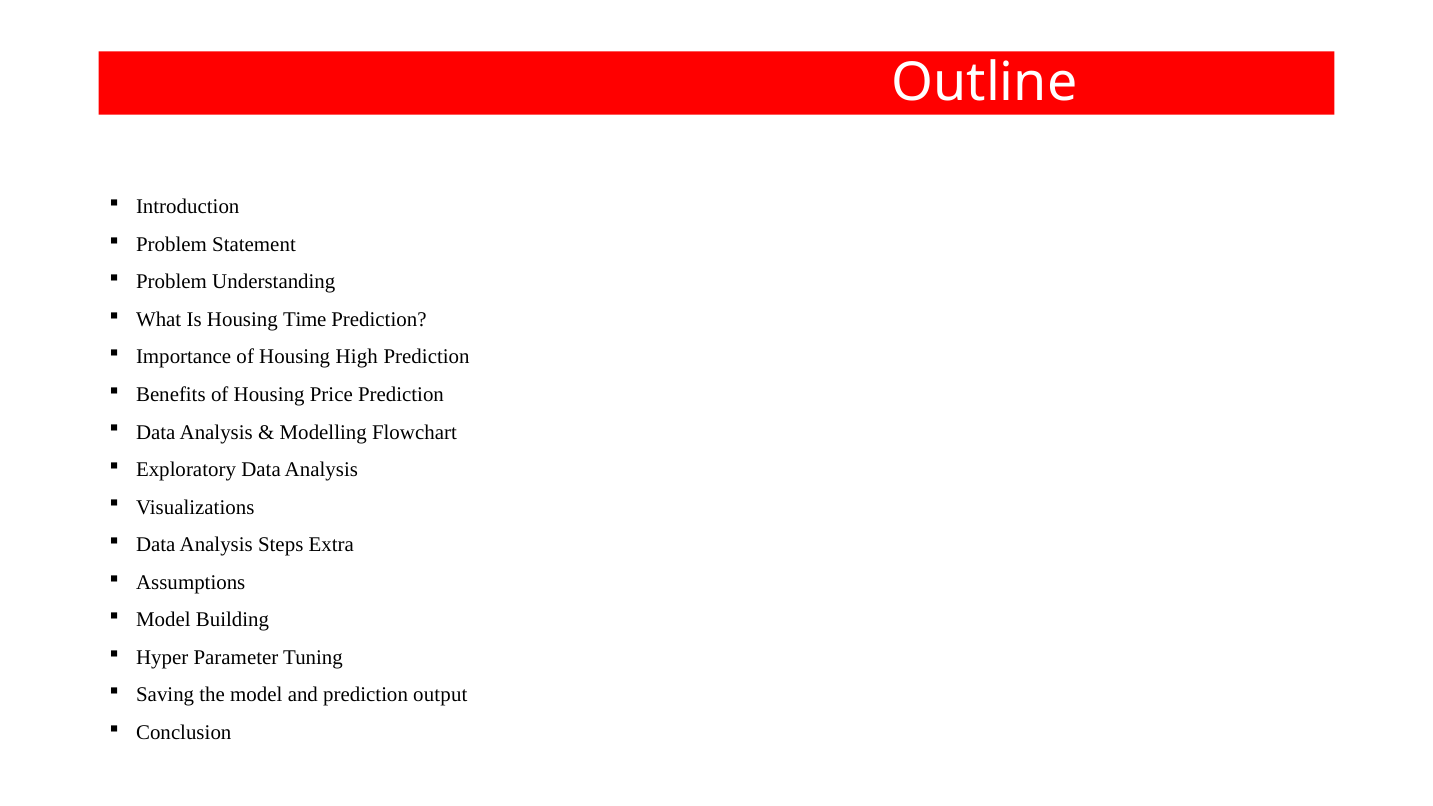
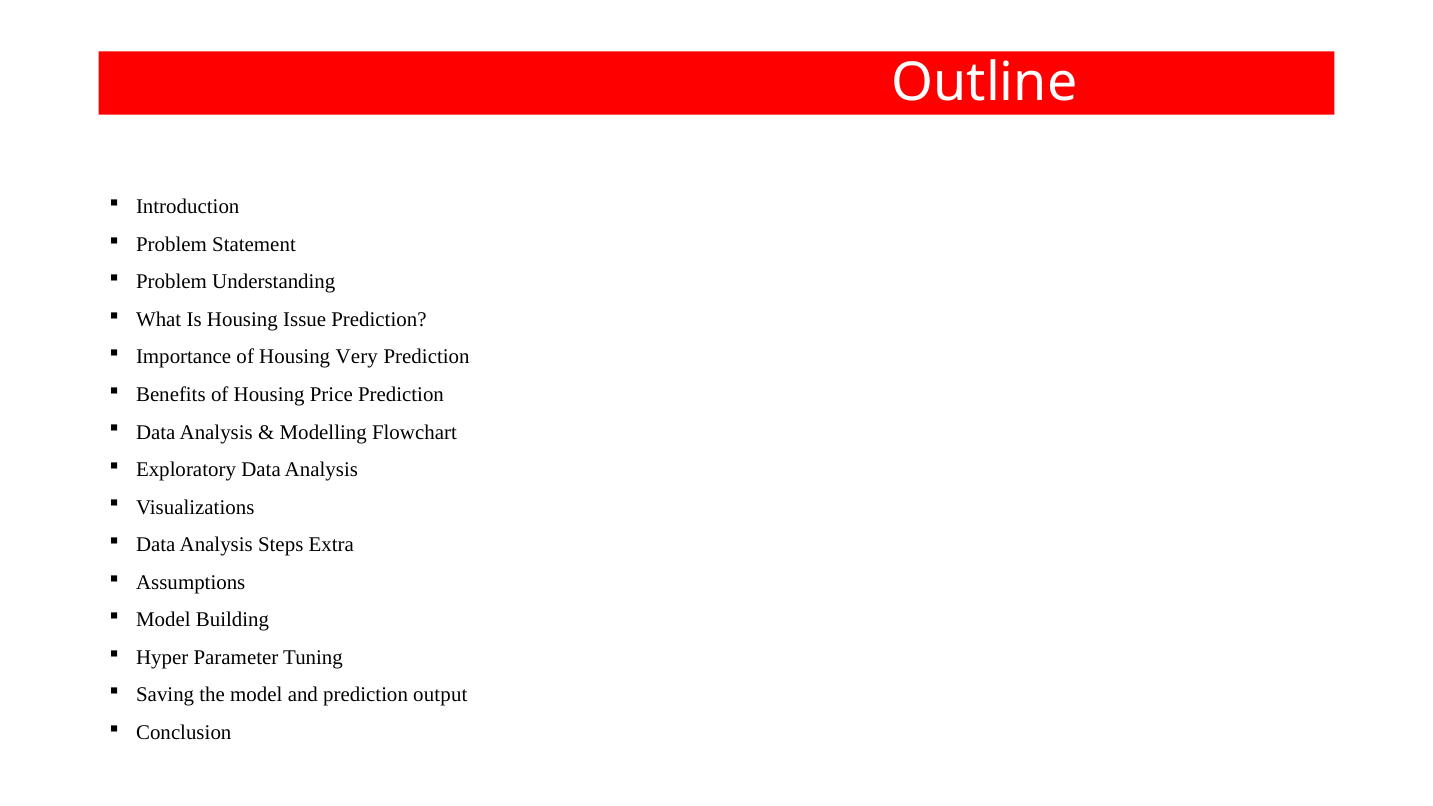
Time: Time -> Issue (305, 320)
High: High -> Very (357, 357)
